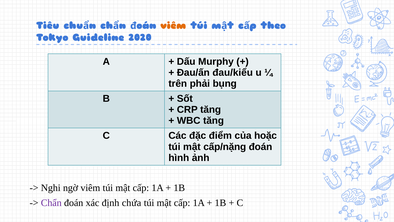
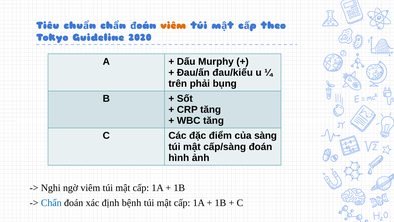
hoặc: hoặc -> sàng (266, 135)
cấp/nặng: cấp/nặng -> cấp/sàng (225, 147)
Chẩn colour: purple -> blue (51, 203)
chứa: chứa -> bệnh (132, 203)
